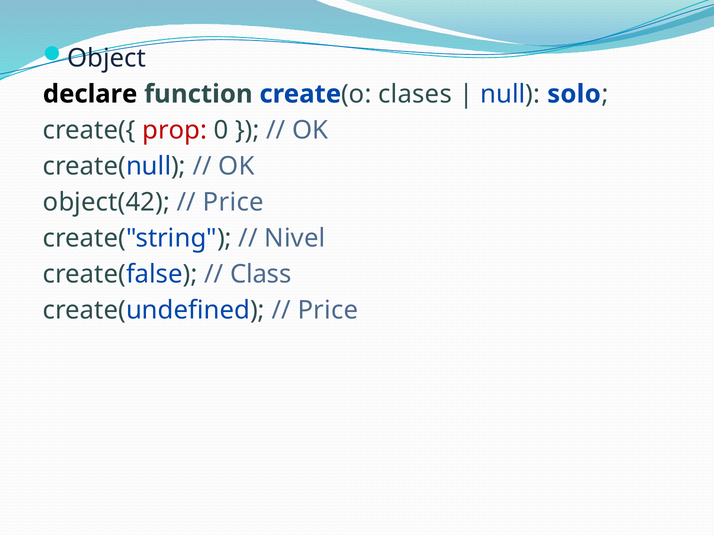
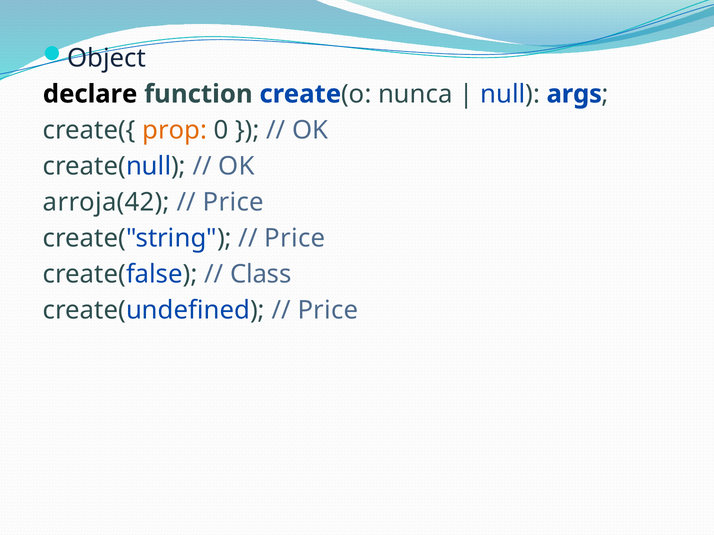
clases: clases -> nunca (415, 94)
solo: solo -> args (574, 94)
prop colour: red -> orange (175, 130)
object(42: object(42 -> arroja(42 (106, 202)
Nivel: Nivel -> Price (295, 238)
